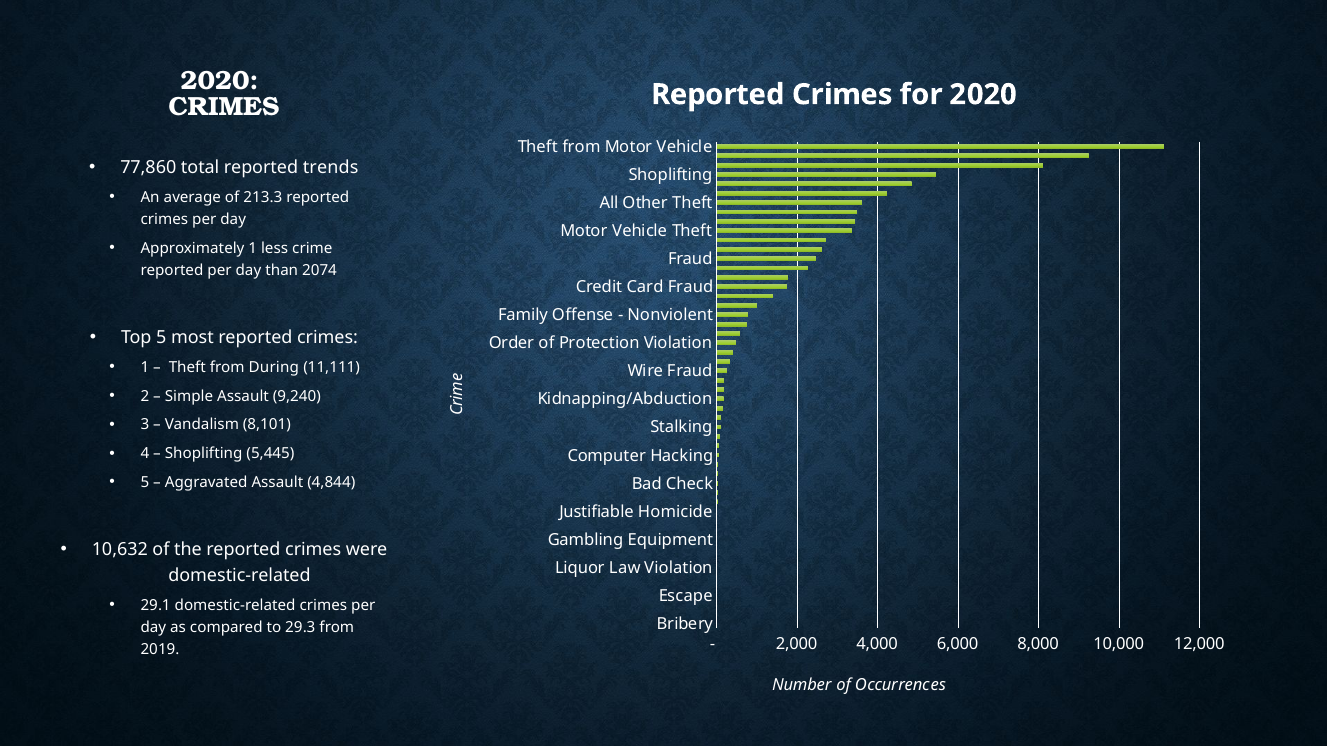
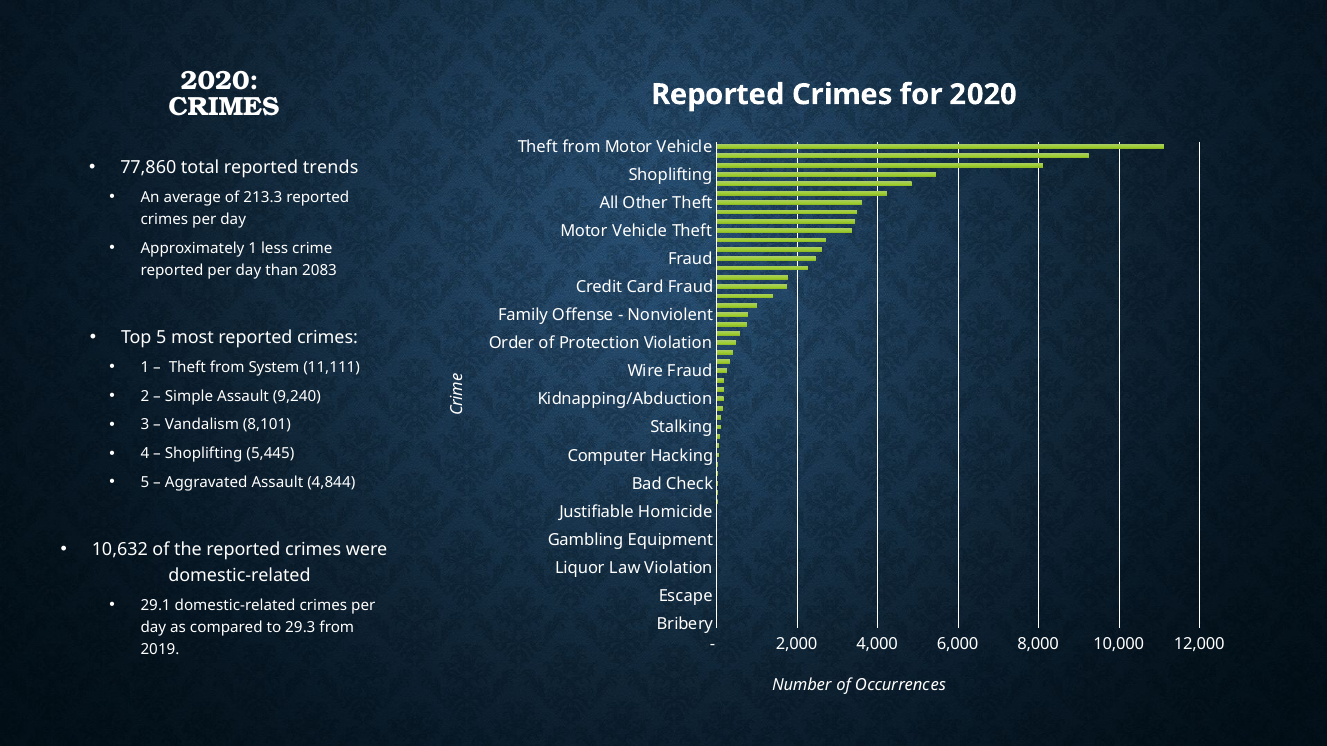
2074: 2074 -> 2083 (320, 270)
During: During -> System (274, 368)
